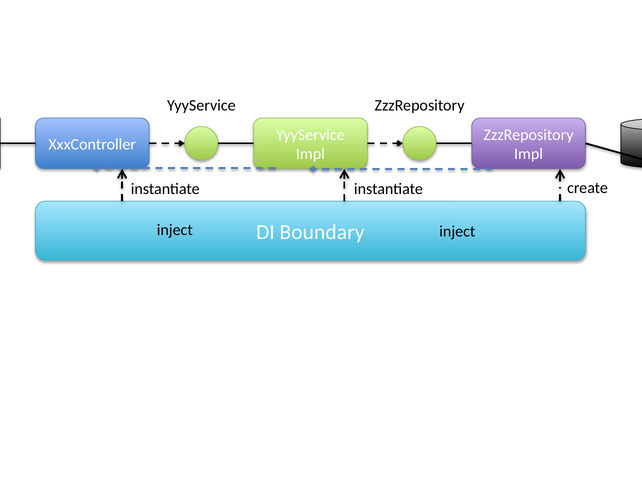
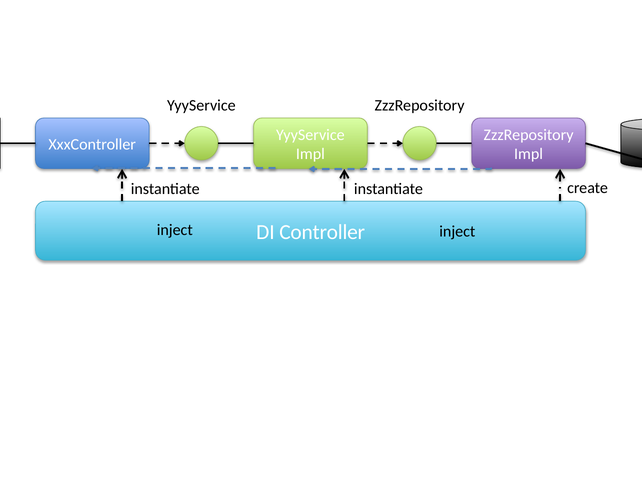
Boundary: Boundary -> Controller (322, 232)
